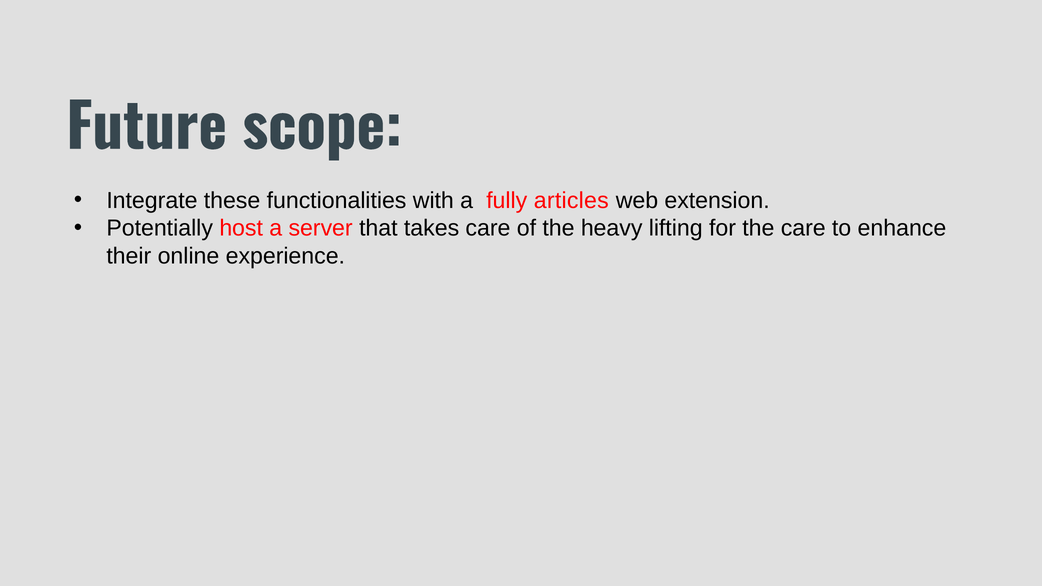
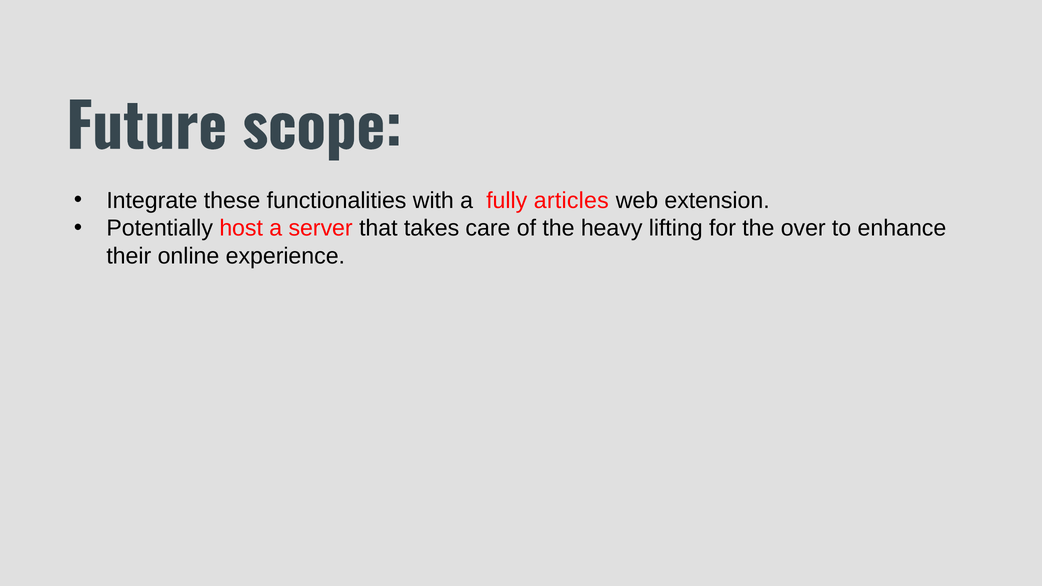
the care: care -> over (803, 228)
